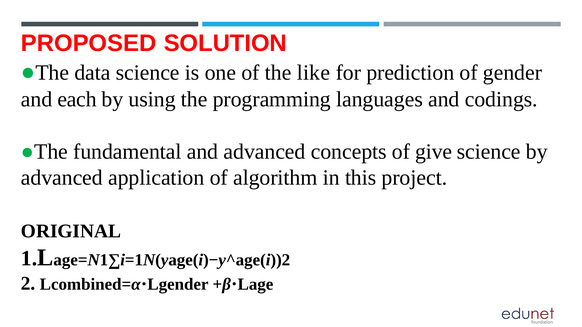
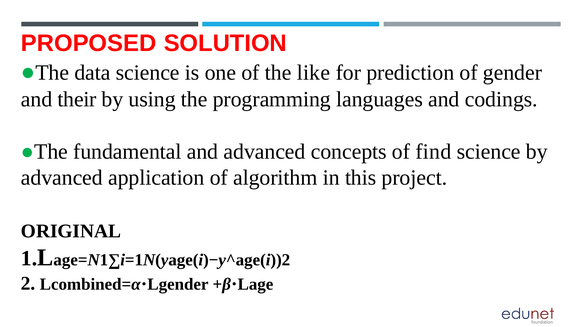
each: each -> their (77, 99)
give: give -> find (433, 152)
